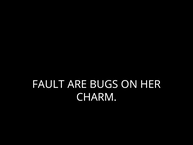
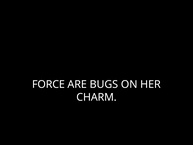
FAULT: FAULT -> FORCE (48, 84)
